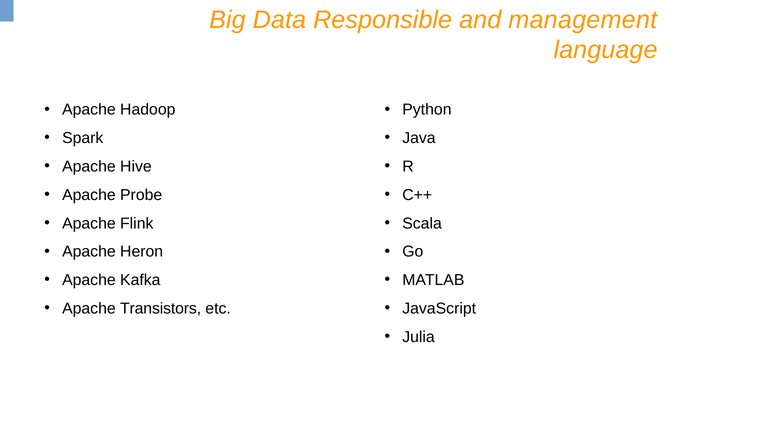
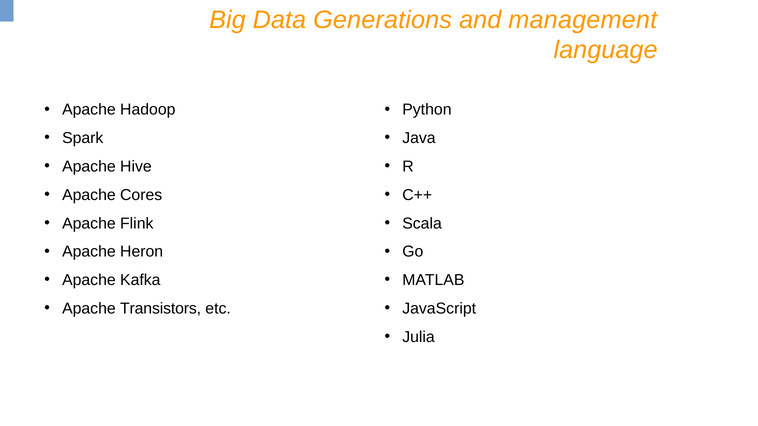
Responsible: Responsible -> Generations (383, 20)
Probe: Probe -> Cores (141, 195)
